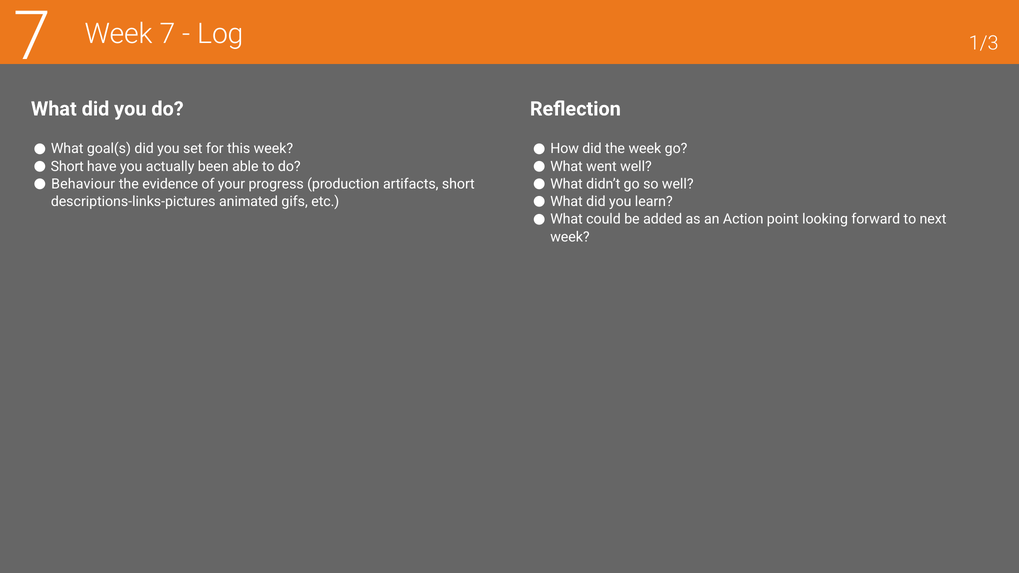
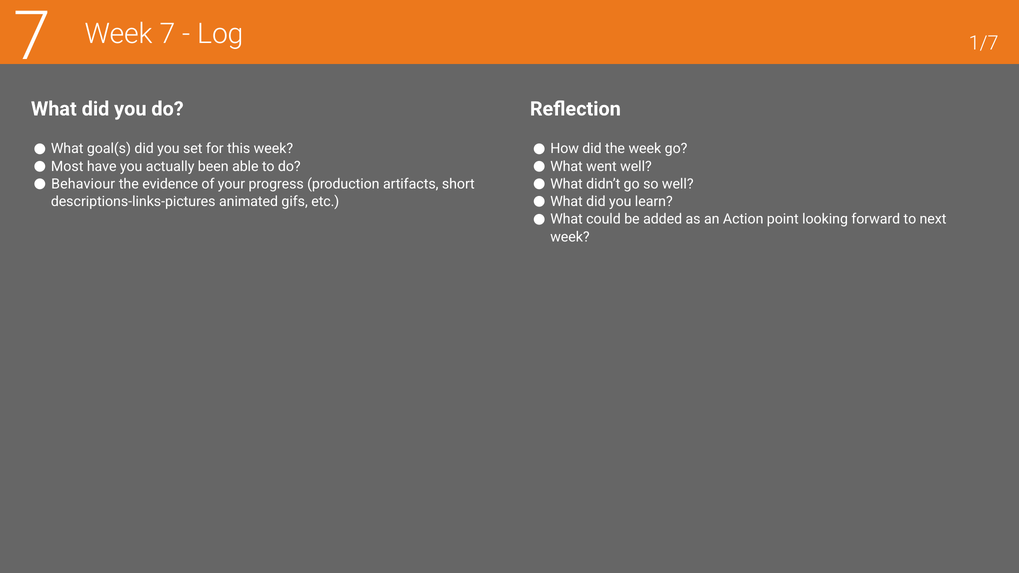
1/3: 1/3 -> 1/7 (984, 43)
Short: Short -> Most (67, 166)
